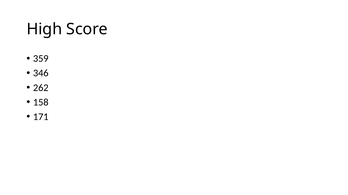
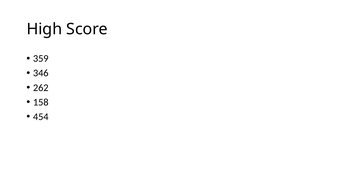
171: 171 -> 454 (41, 117)
